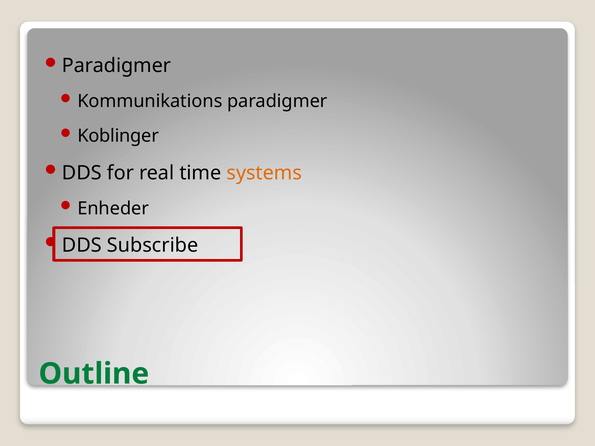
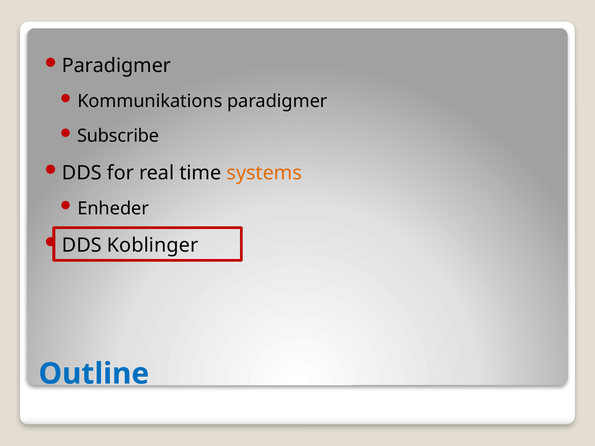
Koblinger: Koblinger -> Subscribe (118, 136)
Subscribe: Subscribe -> Koblinger (153, 245)
Outline colour: green -> blue (94, 374)
